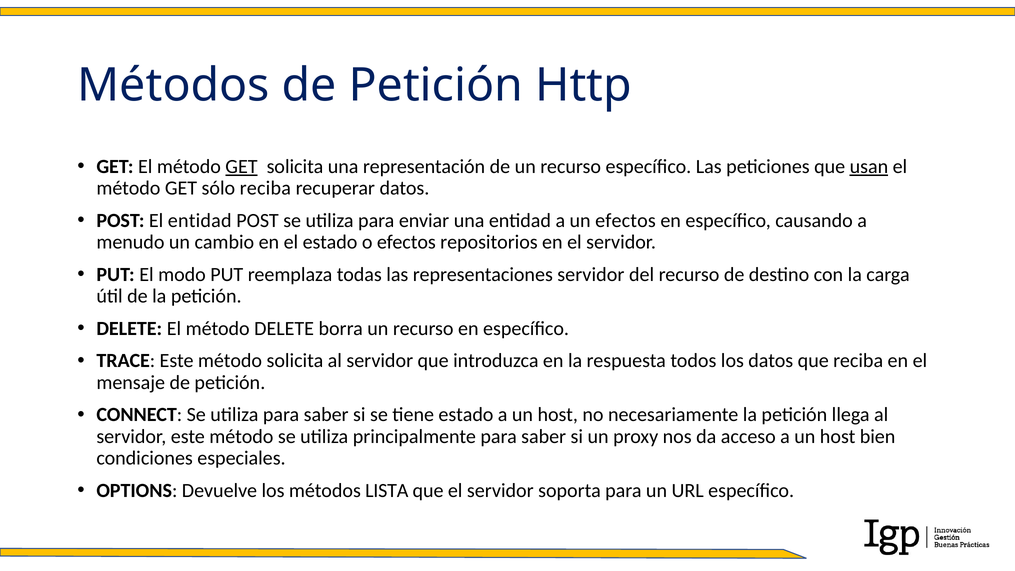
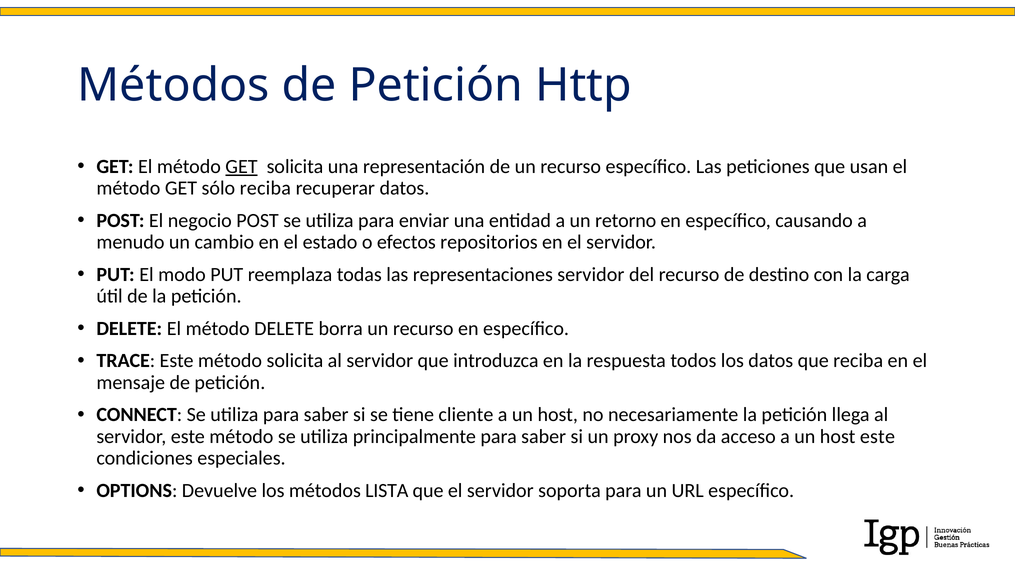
usan underline: present -> none (869, 167)
El entidad: entidad -> negocio (200, 220)
un efectos: efectos -> retorno (626, 220)
tiene estado: estado -> cliente (466, 415)
host bien: bien -> este (877, 436)
